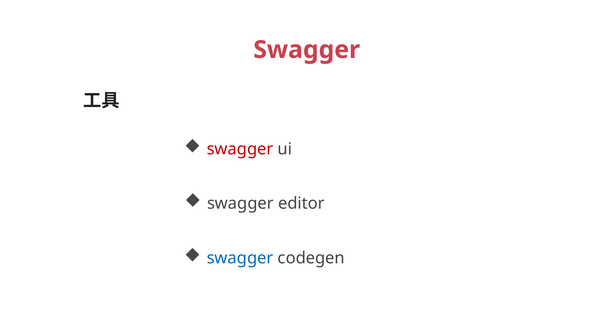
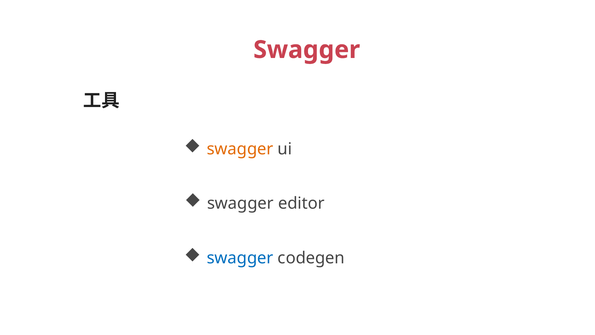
swagger colour: red -> orange (240, 149)
